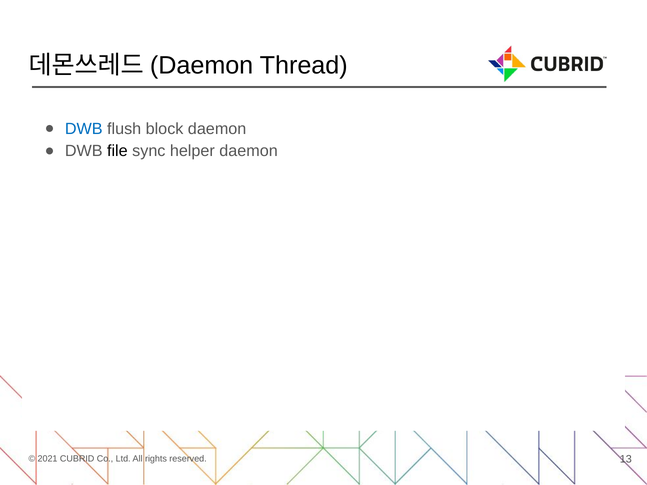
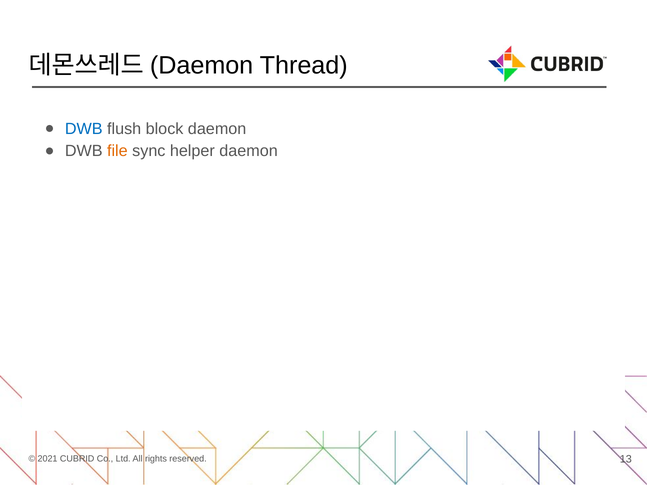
file colour: black -> orange (117, 151)
